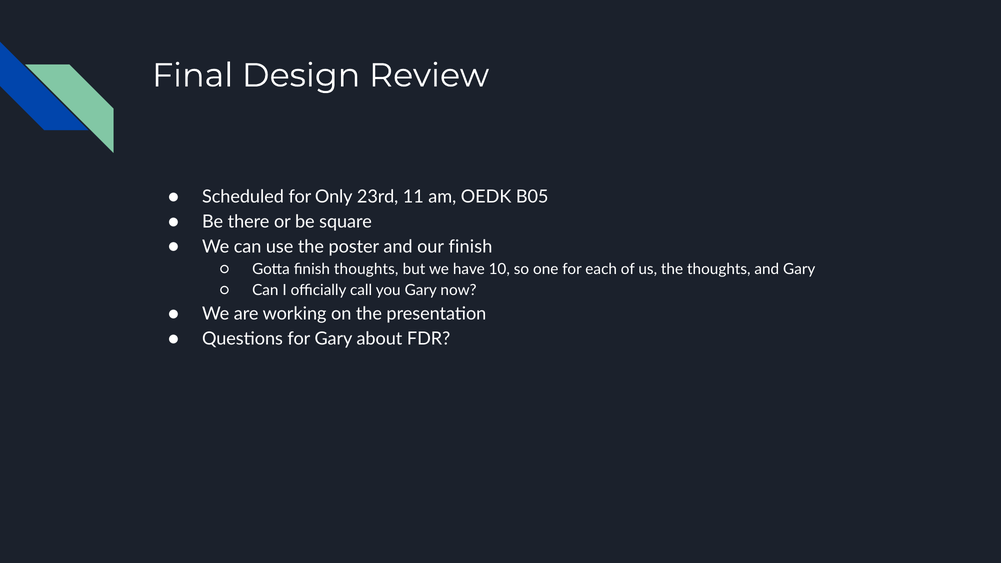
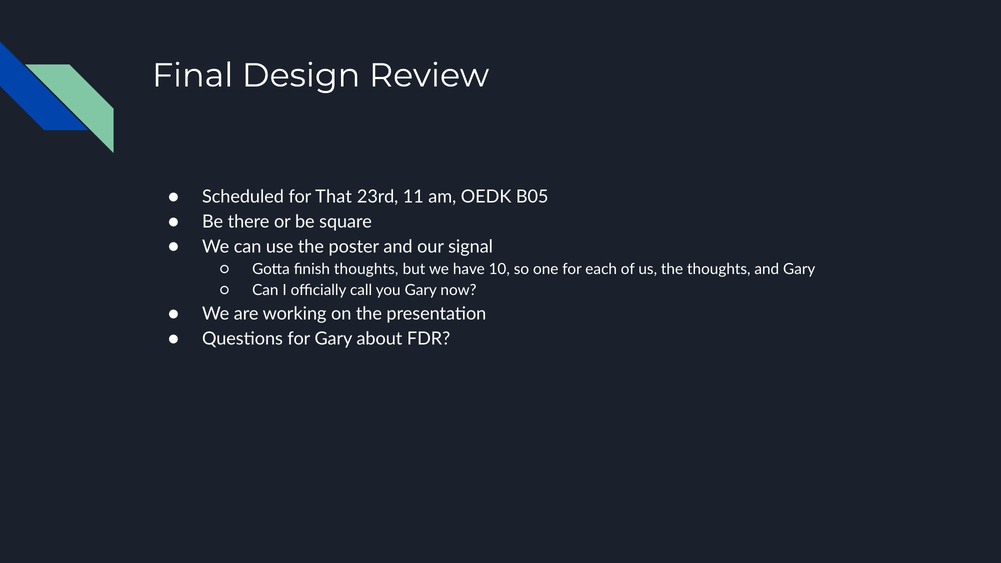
Only: Only -> That (334, 197)
our finish: finish -> signal (471, 247)
